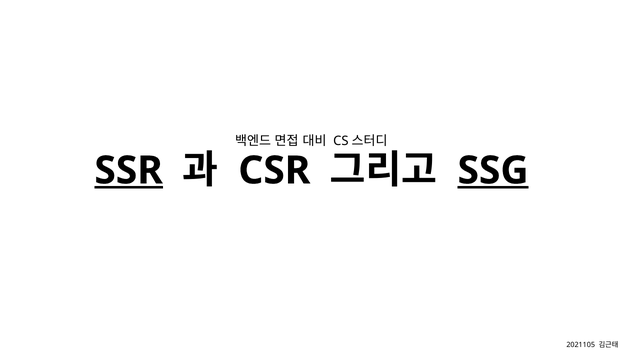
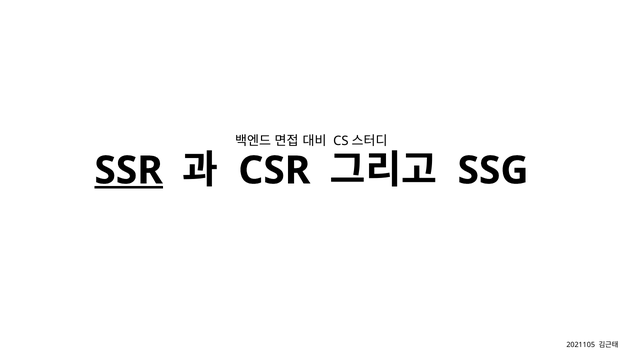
SSG underline: present -> none (493, 170)
